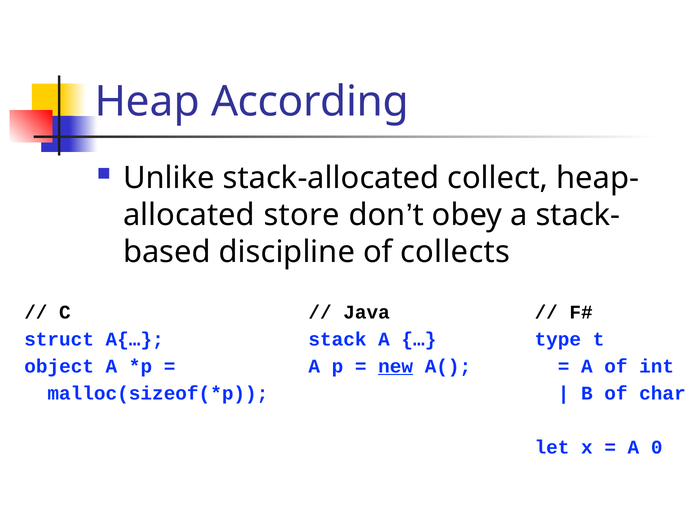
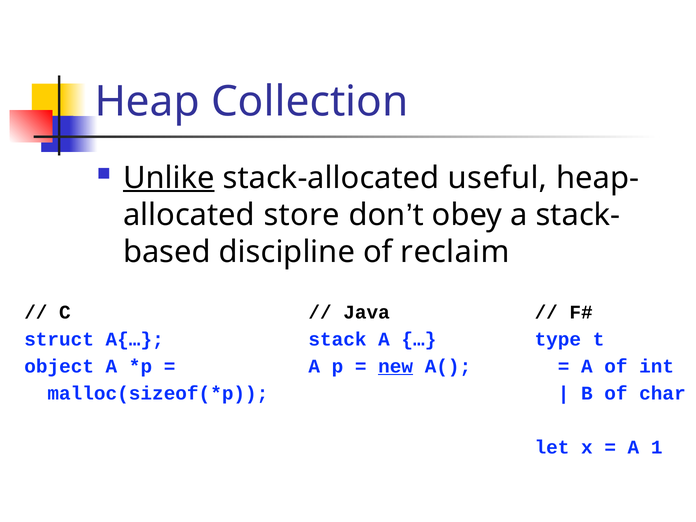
According: According -> Collection (310, 102)
Unlike underline: none -> present (169, 178)
collect: collect -> useful (498, 178)
collects: collects -> reclaim (455, 252)
0: 0 -> 1 (657, 448)
